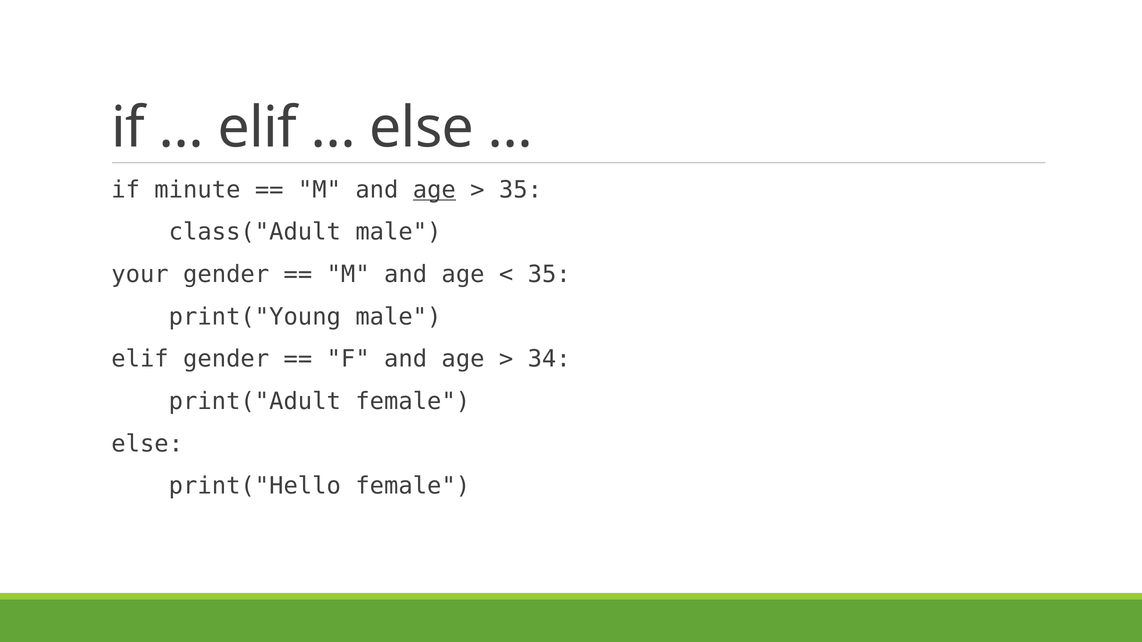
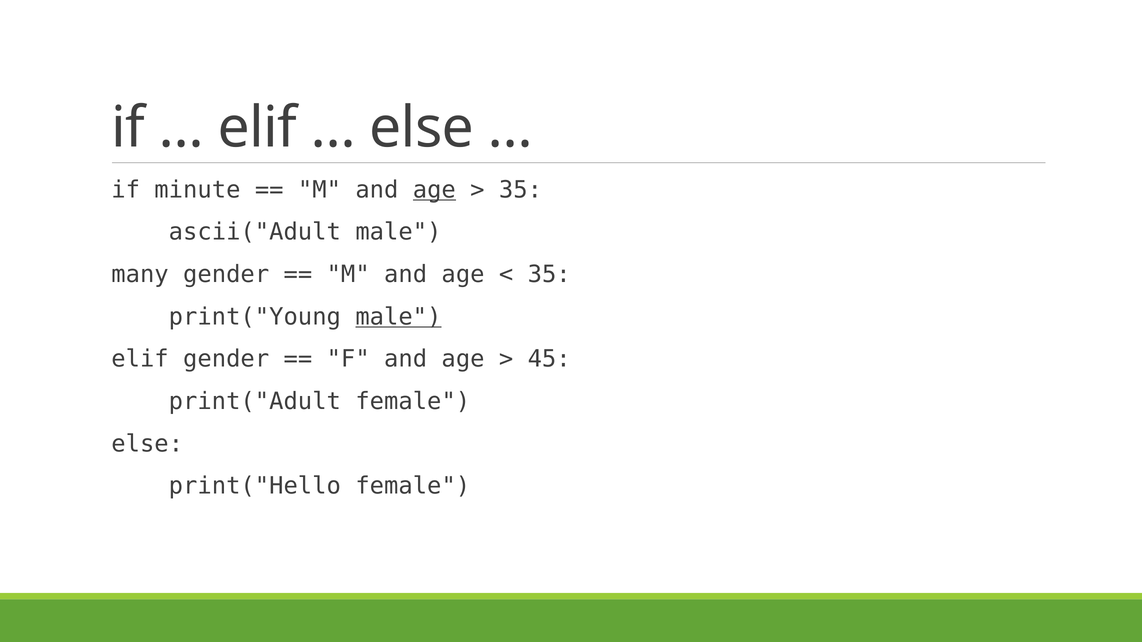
class("Adult: class("Adult -> ascii("Adult (255, 232)
your: your -> many (140, 275)
male underline: none -> present (398, 317)
34: 34 -> 45 (549, 359)
